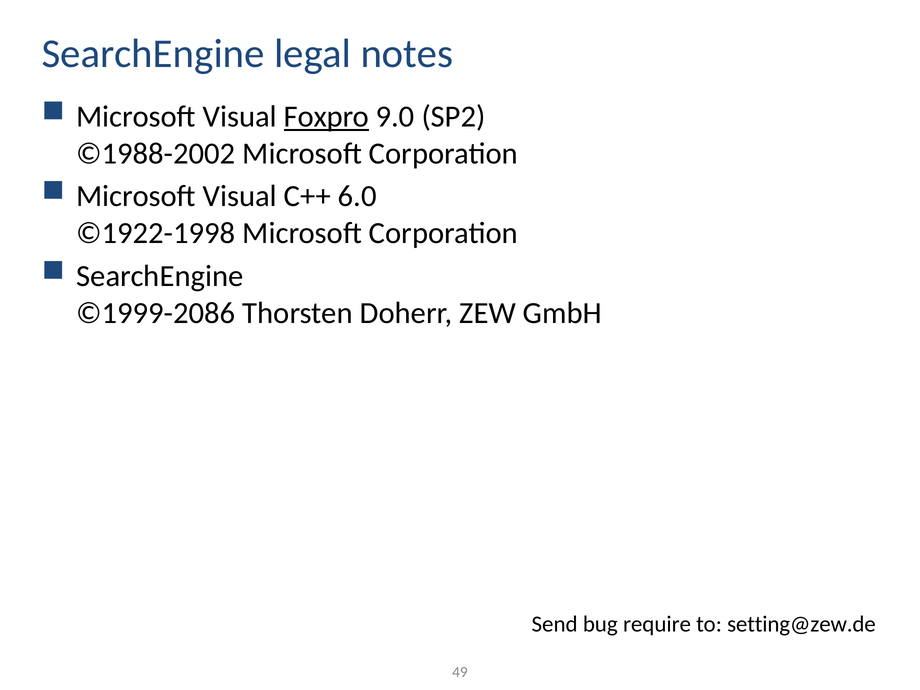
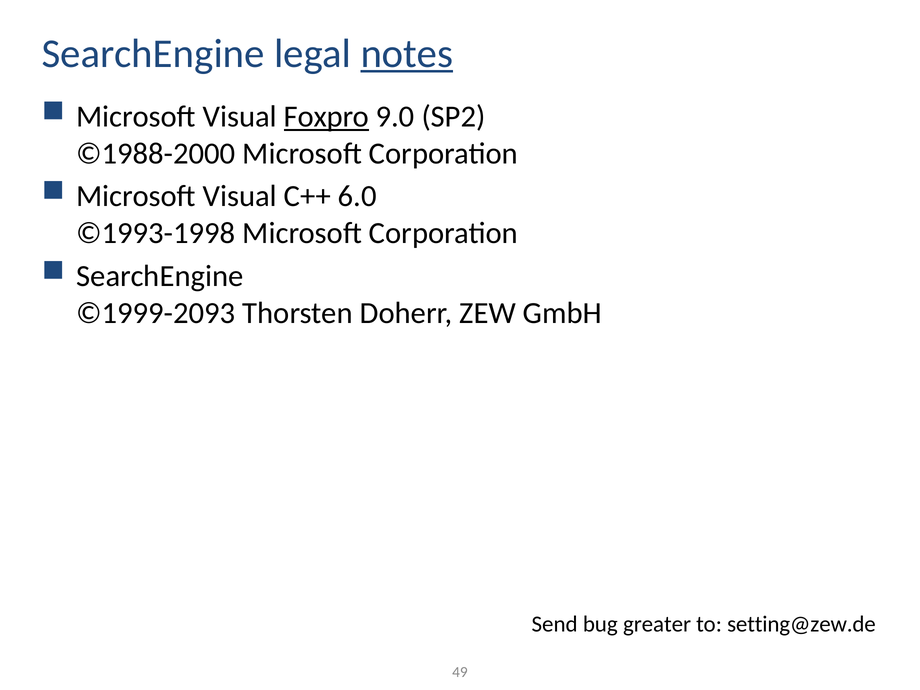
notes underline: none -> present (407, 54)
©1988-2002: ©1988-2002 -> ©1988-2000 (156, 153)
©1922-1998: ©1922-1998 -> ©1993-1998 (156, 233)
©1999-2086: ©1999-2086 -> ©1999-2093 (156, 313)
require: require -> greater (657, 624)
